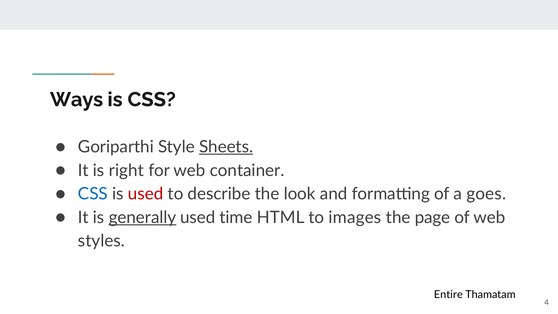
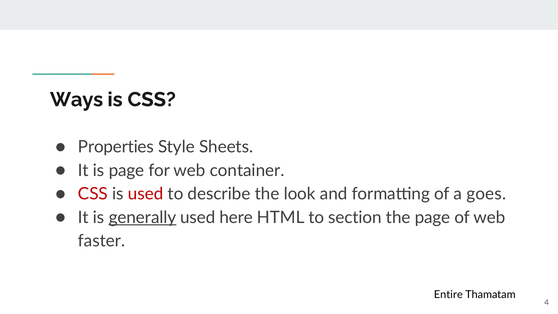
Goriparthi: Goriparthi -> Properties (116, 147)
Sheets underline: present -> none (226, 147)
is right: right -> page (126, 170)
CSS colour: blue -> red (93, 194)
time: time -> here (236, 217)
images: images -> section (355, 217)
styles: styles -> faster (102, 241)
